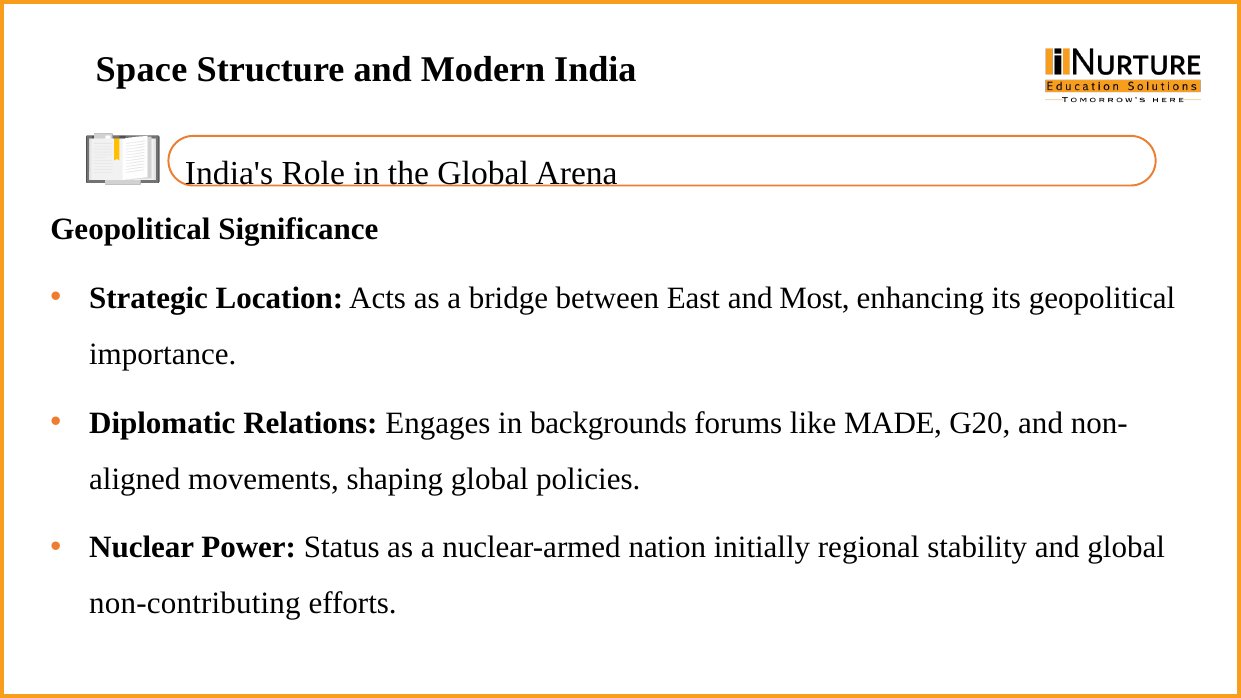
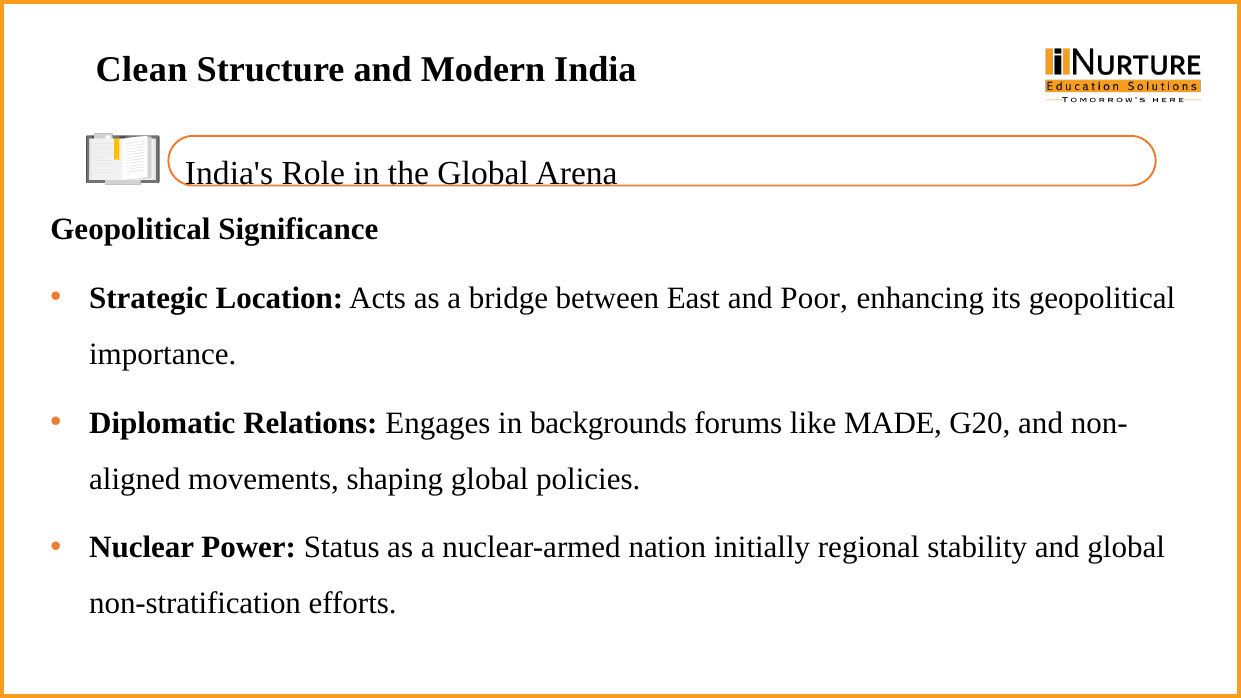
Space: Space -> Clean (141, 69)
Most: Most -> Poor (814, 298)
non-contributing: non-contributing -> non-stratification (195, 603)
